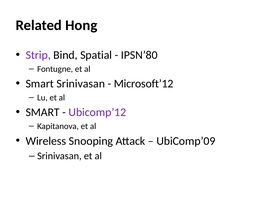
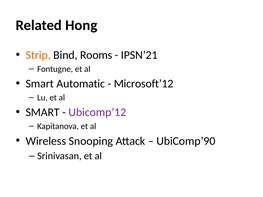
Strip colour: purple -> orange (38, 55)
Spatial: Spatial -> Rooms (96, 55)
IPSN’80: IPSN’80 -> IPSN’21 (139, 55)
Smart Srinivasan: Srinivasan -> Automatic (81, 84)
UbiComp’09: UbiComp’09 -> UbiComp’90 (186, 141)
